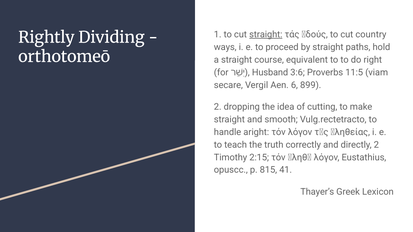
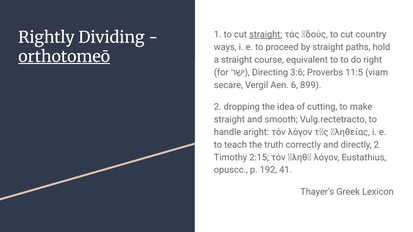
orthotomeō underline: none -> present (64, 57)
Husband: Husband -> Directing (270, 72)
815: 815 -> 192 (268, 170)
